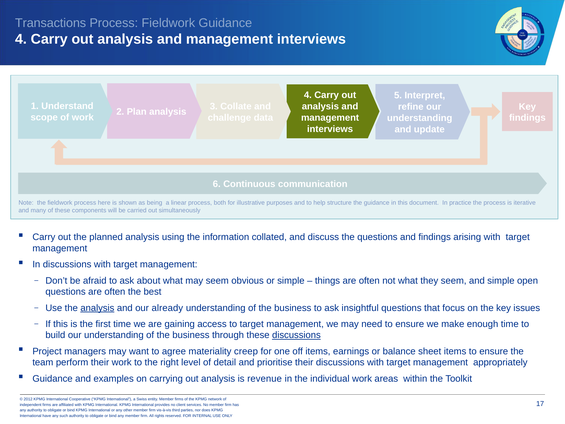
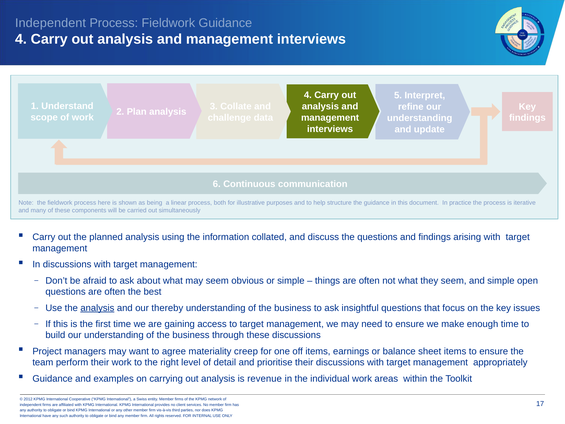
Transactions: Transactions -> Independent (50, 23)
already: already -> thereby (167, 308)
discussions underline: present -> none (296, 335)
